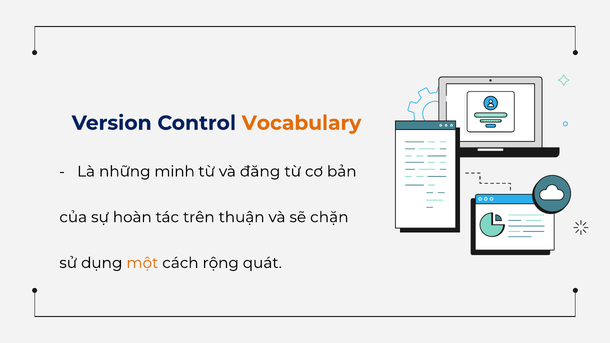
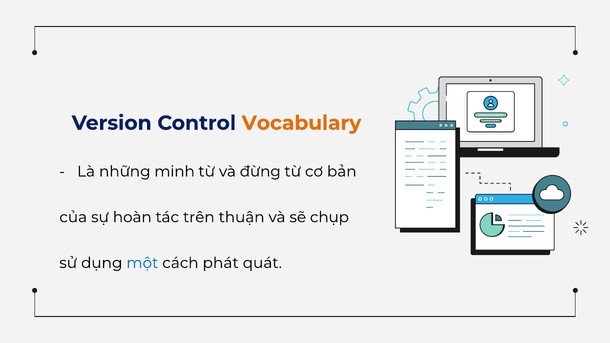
đăng: đăng -> đừng (260, 172)
chặn: chặn -> chụp (329, 217)
một colour: orange -> blue (142, 263)
rộng: rộng -> phát (221, 263)
